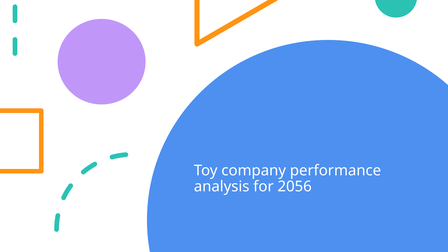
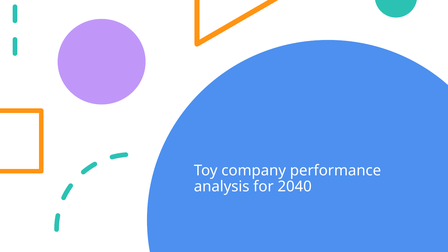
2056: 2056 -> 2040 (295, 187)
